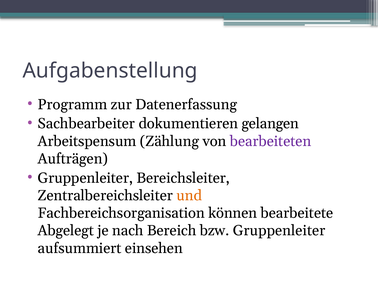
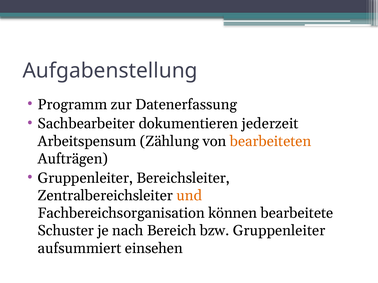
gelangen: gelangen -> jederzeit (270, 124)
bearbeiteten colour: purple -> orange (271, 141)
Abgelegt: Abgelegt -> Schuster (66, 231)
